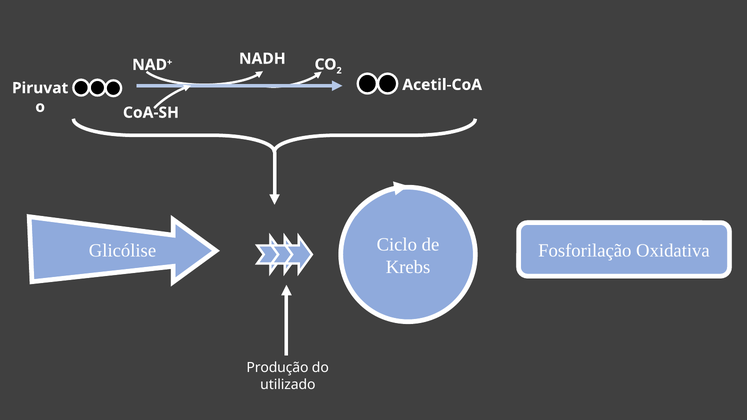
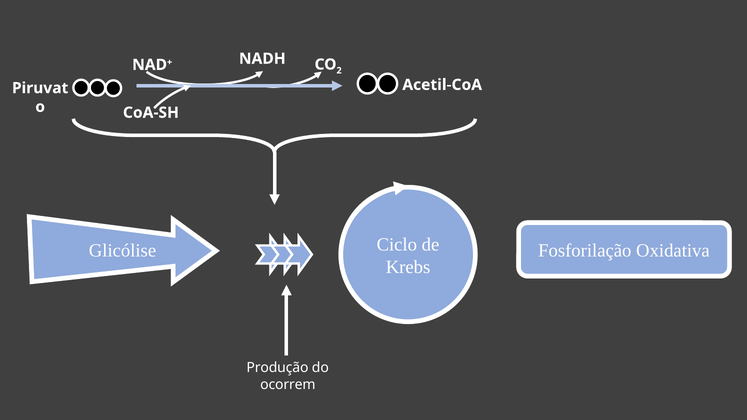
utilizado: utilizado -> ocorrem (288, 385)
